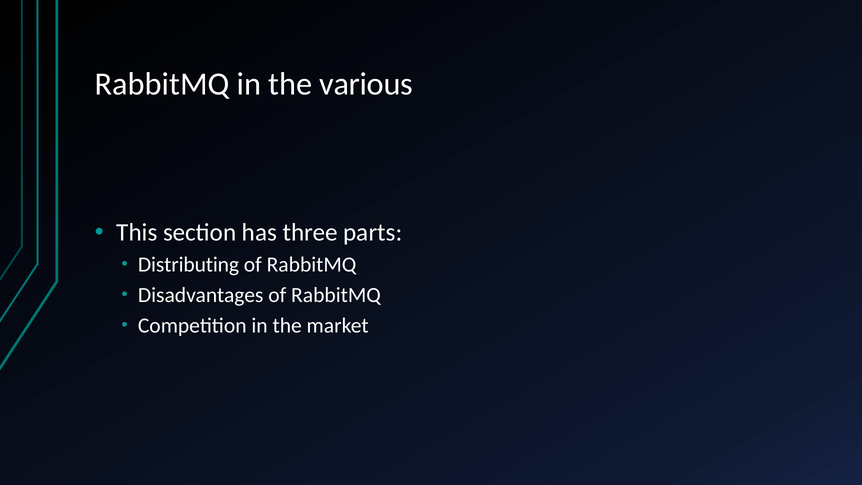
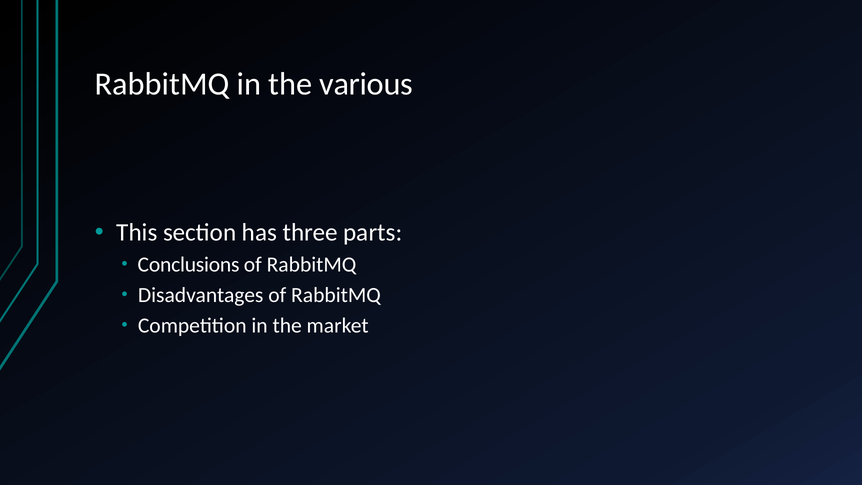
Distributing: Distributing -> Conclusions (189, 265)
